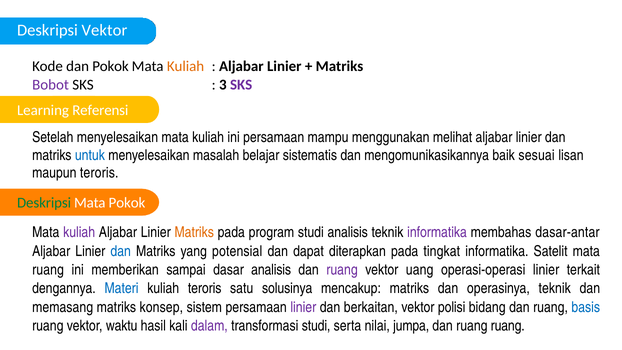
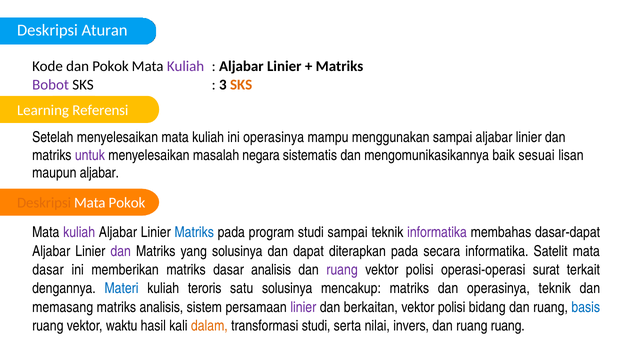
Deskripsi Vektor: Vektor -> Aturan (105, 30)
Kuliah colour: orange -> purple (186, 66)
SKS colour: purple -> orange (241, 85)
ini persamaan: persamaan -> operasinya (274, 137)
menggunakan melihat: melihat -> sampai (453, 137)
untuk colour: blue -> purple (90, 155)
belajar: belajar -> negara (261, 155)
maupun teroris: teroris -> aljabar (99, 173)
Deskripsi colour: green -> orange (44, 203)
Matriks colour: orange -> blue (194, 232)
studi analisis: analisis -> sampai (348, 232)
dasar-antar: dasar-antar -> dasar-dapat (568, 232)
dan colour: blue -> purple (121, 251)
yang potensial: potensial -> solusinya (237, 251)
tingkat: tingkat -> secara (442, 251)
ruang: ruang -> dasar (48, 270)
memberikan sampai: sampai -> matriks (186, 270)
uang: uang -> polisi (420, 270)
operasi-operasi linier: linier -> surat (546, 270)
matriks konsep: konsep -> analisis (161, 307)
dalam colour: purple -> orange (209, 326)
jumpa: jumpa -> invers (411, 326)
